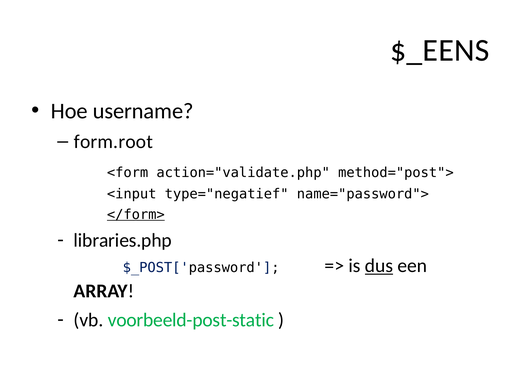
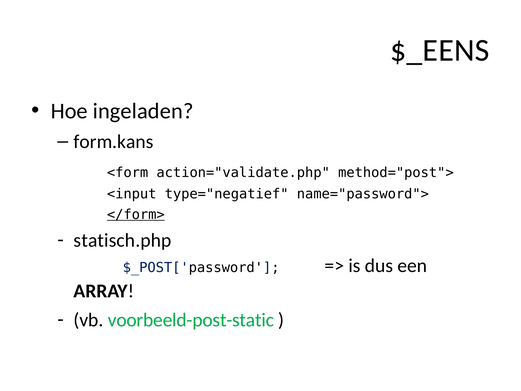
username: username -> ingeladen (143, 111)
form.root: form.root -> form.kans (113, 141)
libraries.php: libraries.php -> statisch.php (123, 240)
dus underline: present -> none (379, 266)
